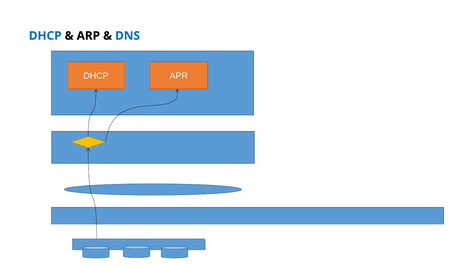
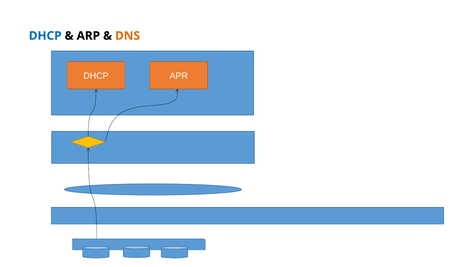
DNS colour: blue -> orange (128, 36)
